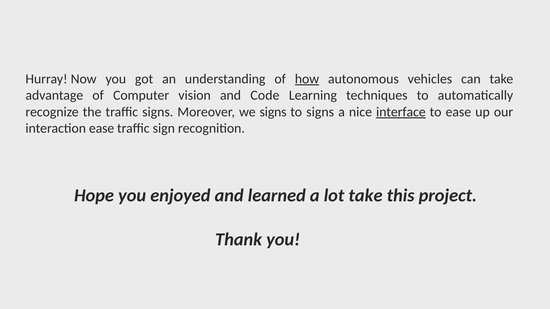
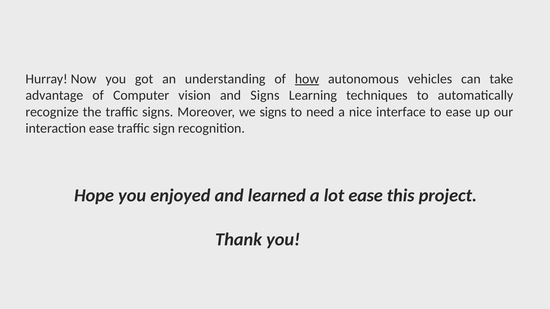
and Code: Code -> Signs (265, 95)
to signs: signs -> need (320, 112)
interface underline: present -> none (401, 112)
lot take: take -> ease (366, 196)
